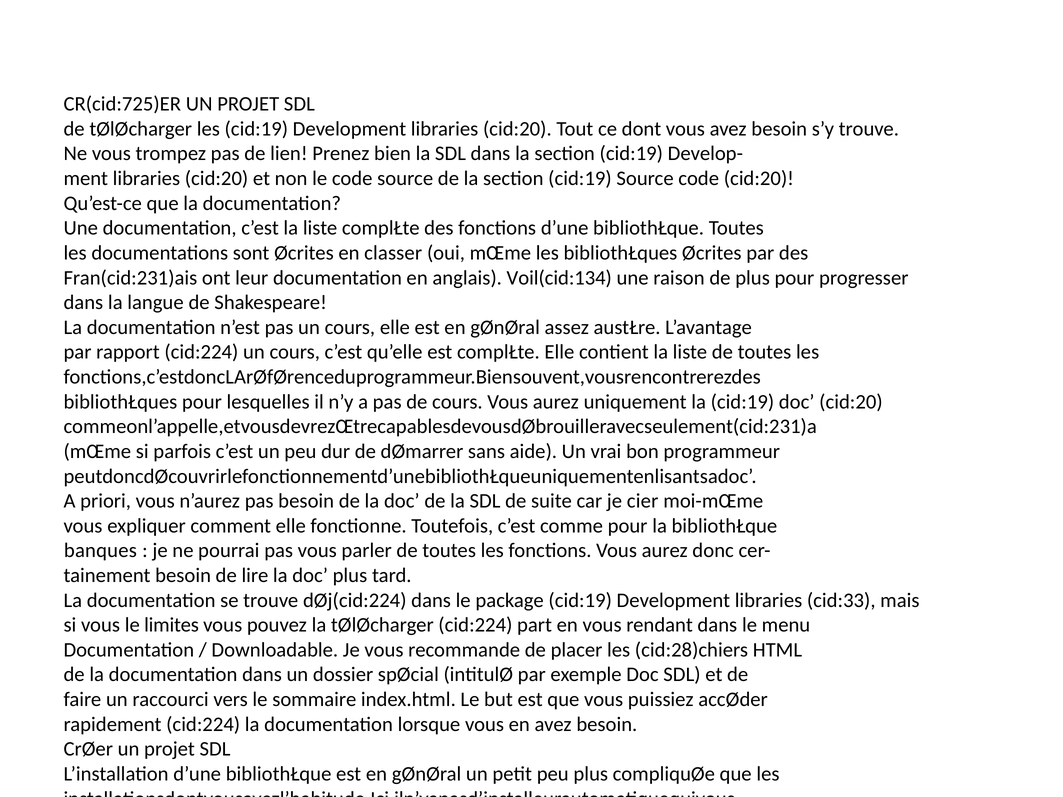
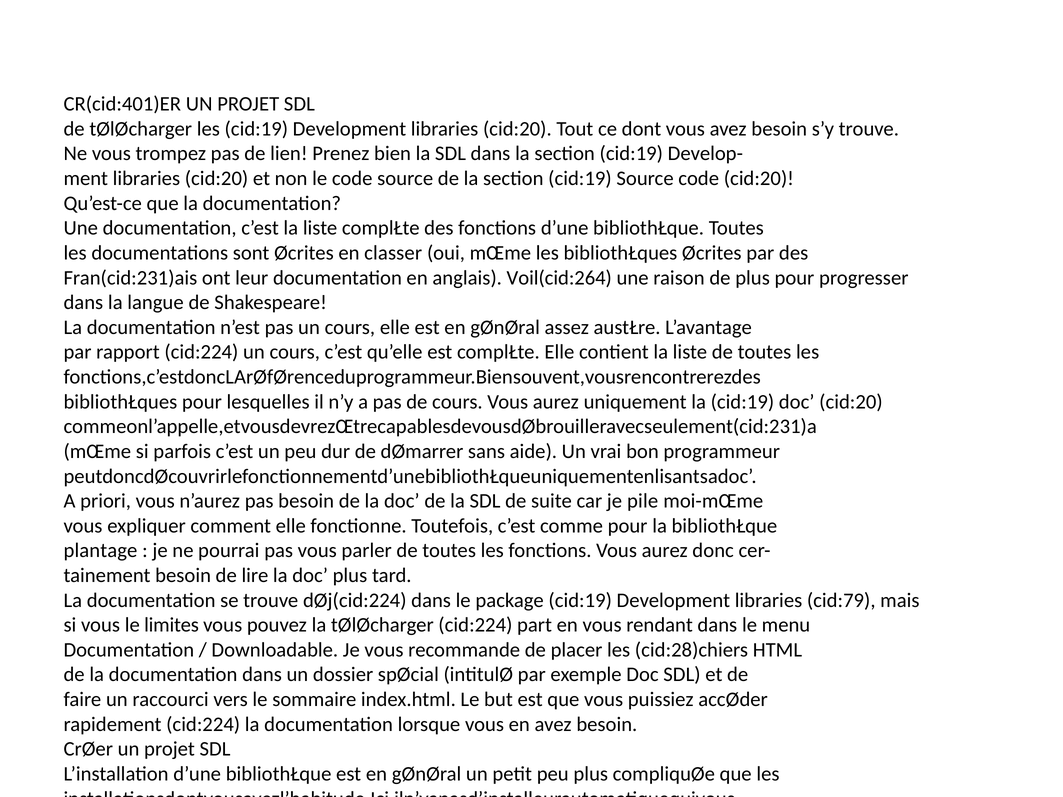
CR(cid:725)ER: CR(cid:725)ER -> CR(cid:401)ER (122, 104)
Voil(cid:134: Voil(cid:134 -> Voil(cid:264 (559, 278)
cier: cier -> pile (643, 501)
banques: banques -> plantage (100, 551)
cid:33: cid:33 -> cid:79 (841, 600)
